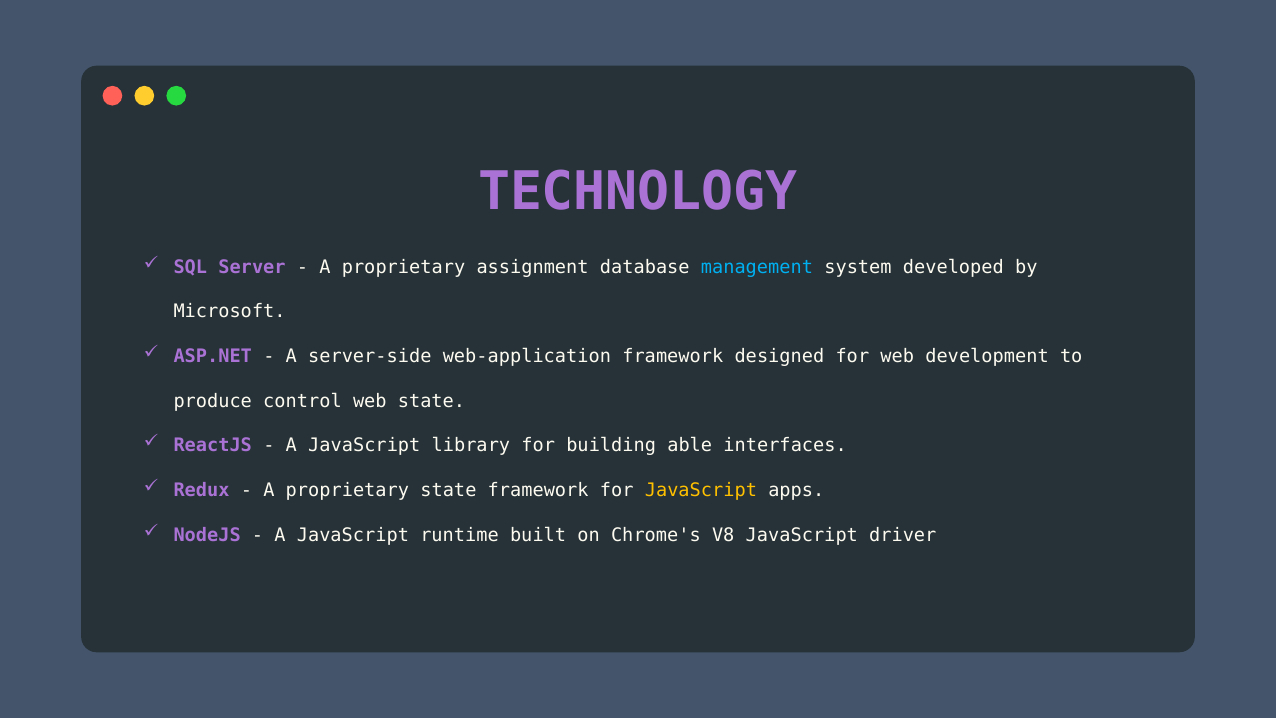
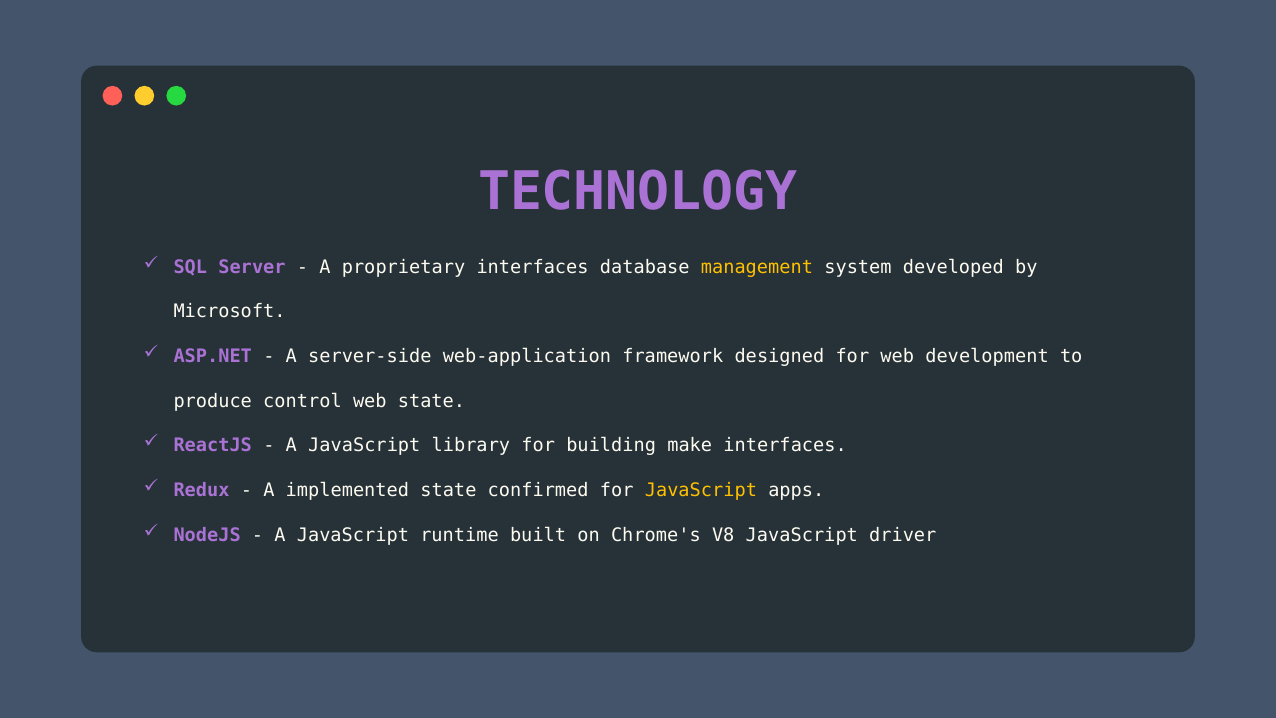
proprietary assignment: assignment -> interfaces (533, 267)
management colour: light blue -> yellow (757, 267)
able: able -> make (690, 446)
proprietary: proprietary -> implemented (347, 490)
state framework: framework -> confirmed (538, 490)
